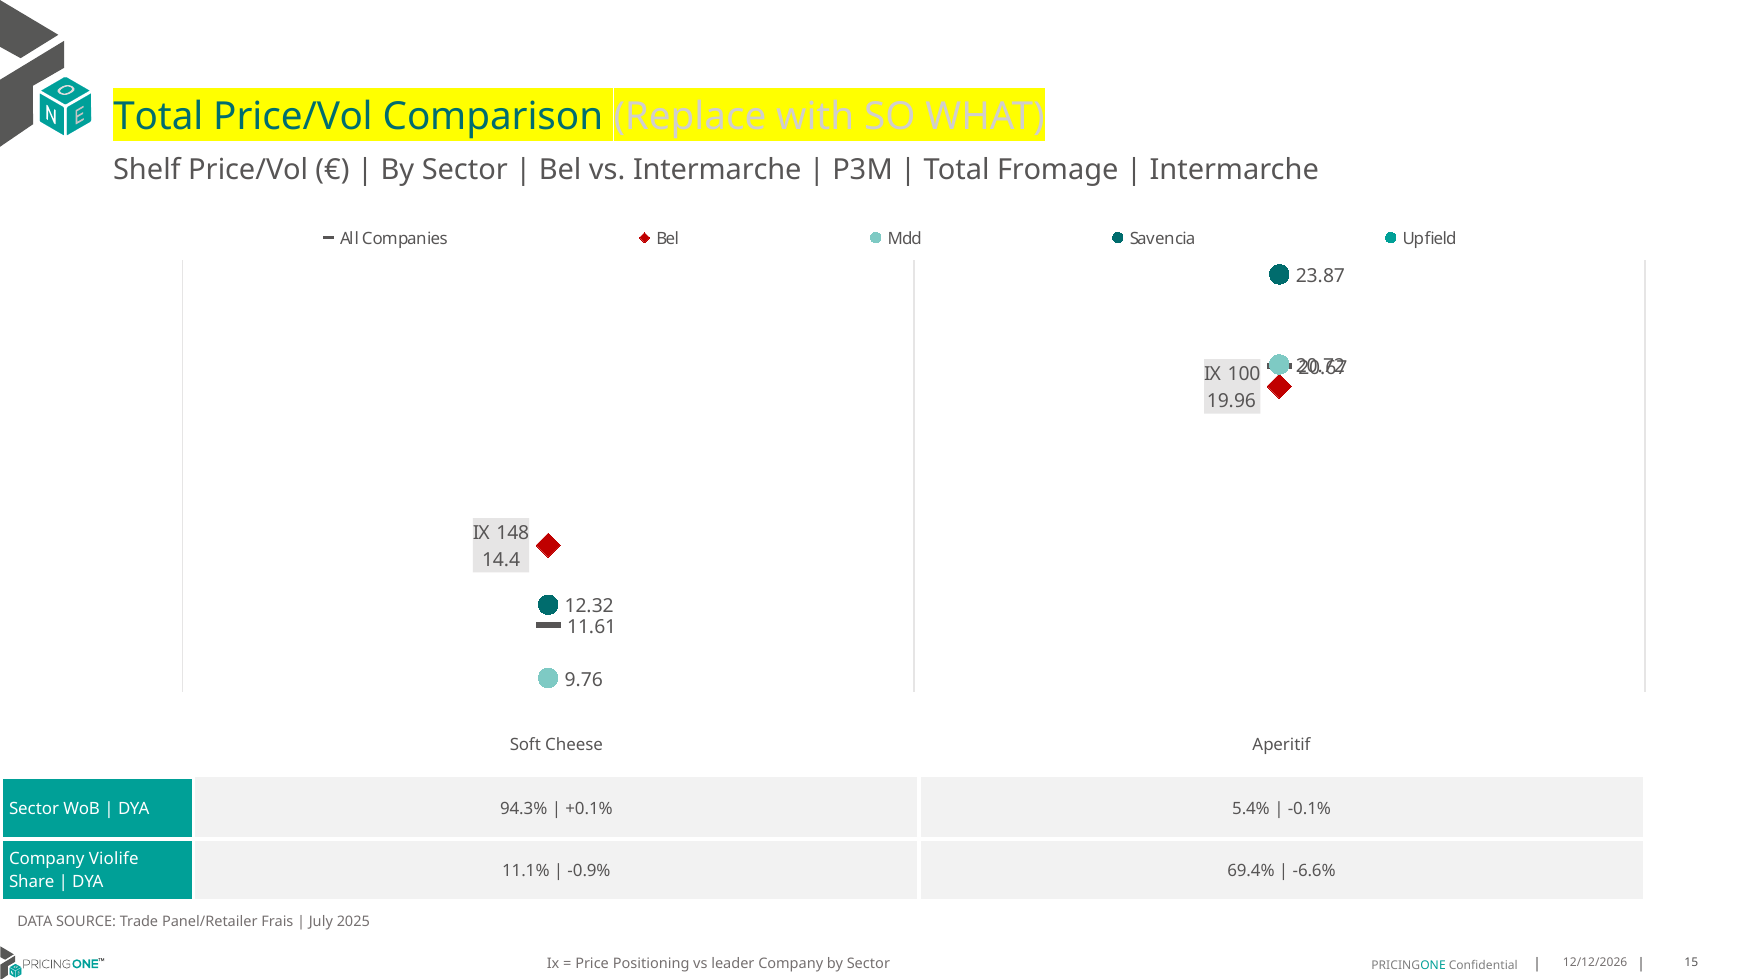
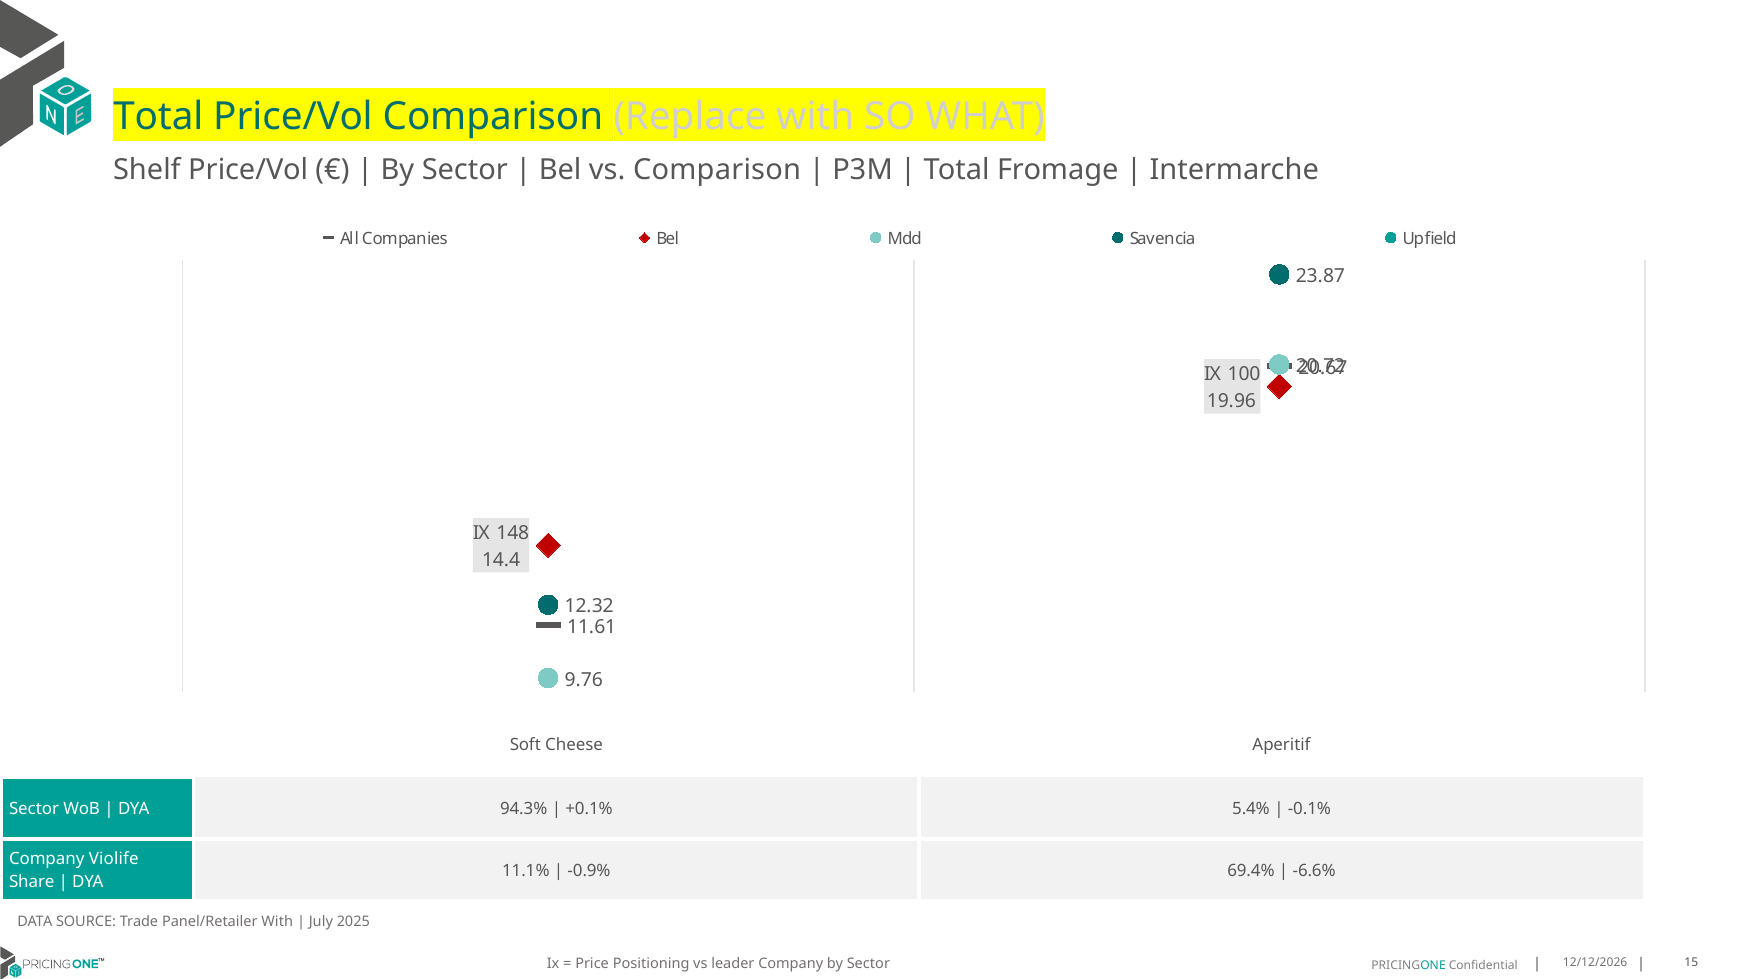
vs Intermarche: Intermarche -> Comparison (717, 170)
Panel/Retailer Frais: Frais -> With (277, 922)
